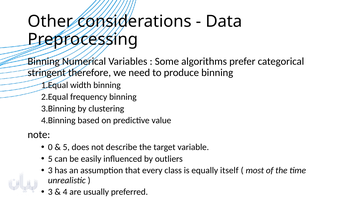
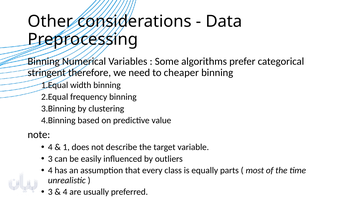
produce: produce -> cheaper (181, 73)
0: 0 -> 4 (50, 147)
5: 5 -> 1 (66, 147)
5: 5 -> 3 (50, 159)
3: 3 -> 4 (50, 170)
itself: itself -> parts (229, 170)
